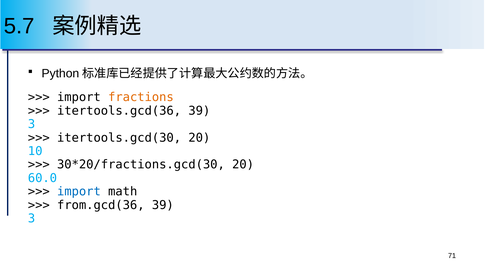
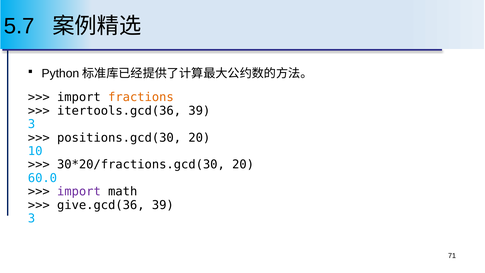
itertools.gcd(30: itertools.gcd(30 -> positions.gcd(30 (119, 138)
import colour: blue -> purple (79, 191)
from.gcd(36: from.gcd(36 -> give.gcd(36 (101, 205)
